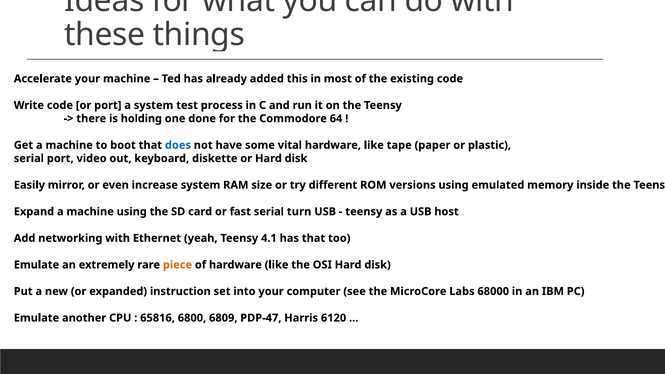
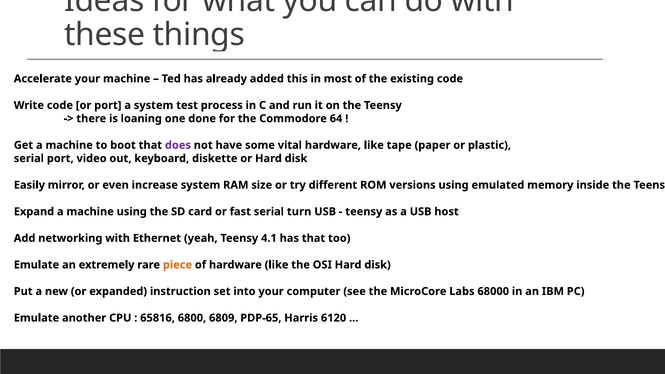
holding: holding -> loaning (141, 119)
does colour: blue -> purple (178, 145)
PDP-47: PDP-47 -> PDP-65 (261, 318)
